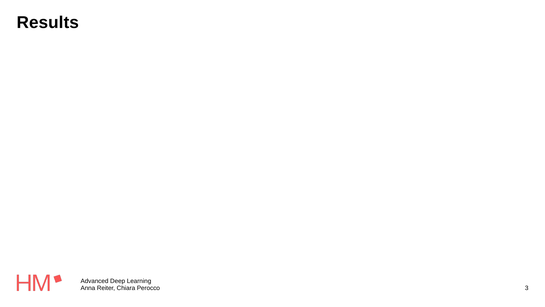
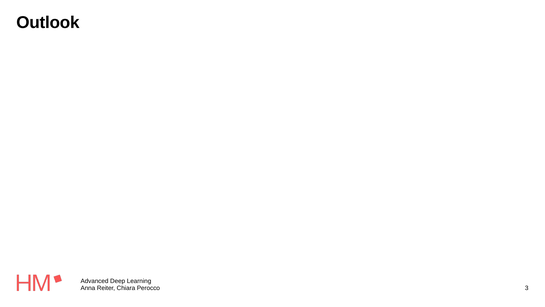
Results: Results -> Outlook (48, 23)
